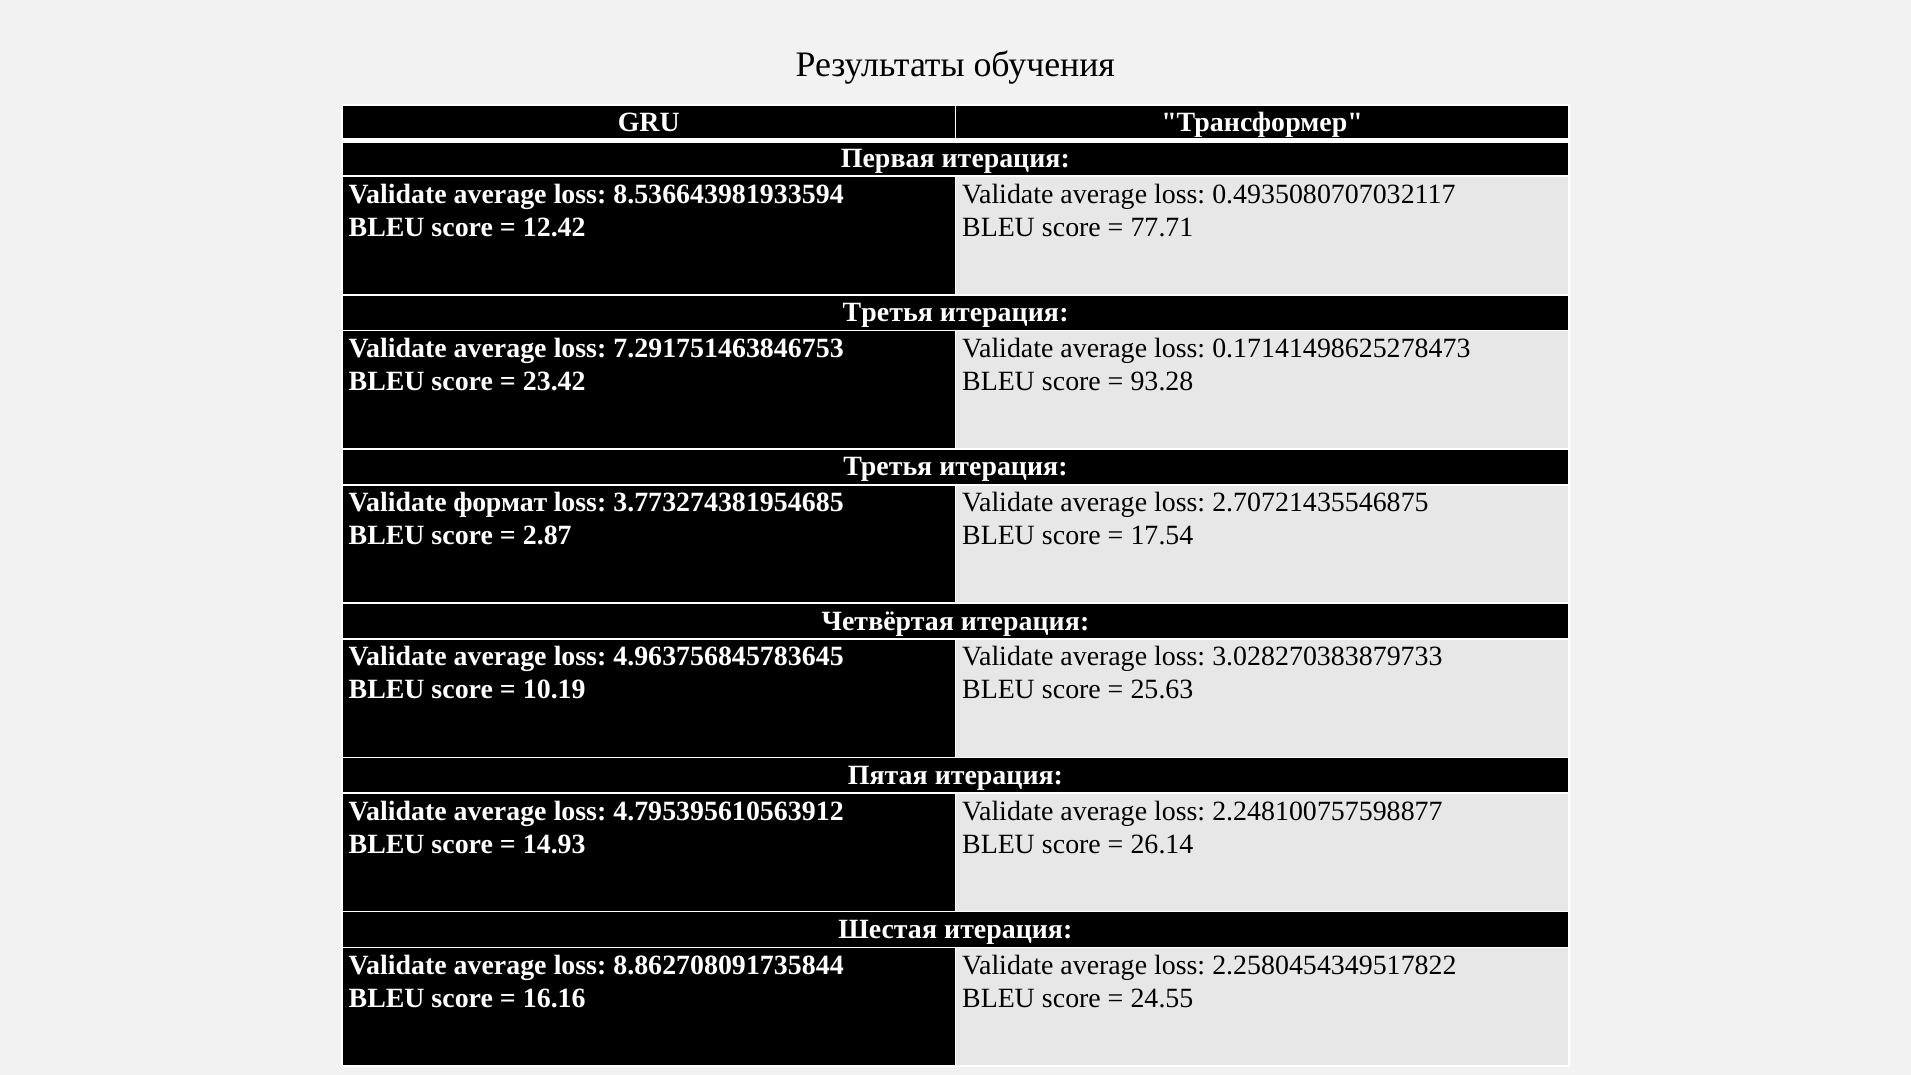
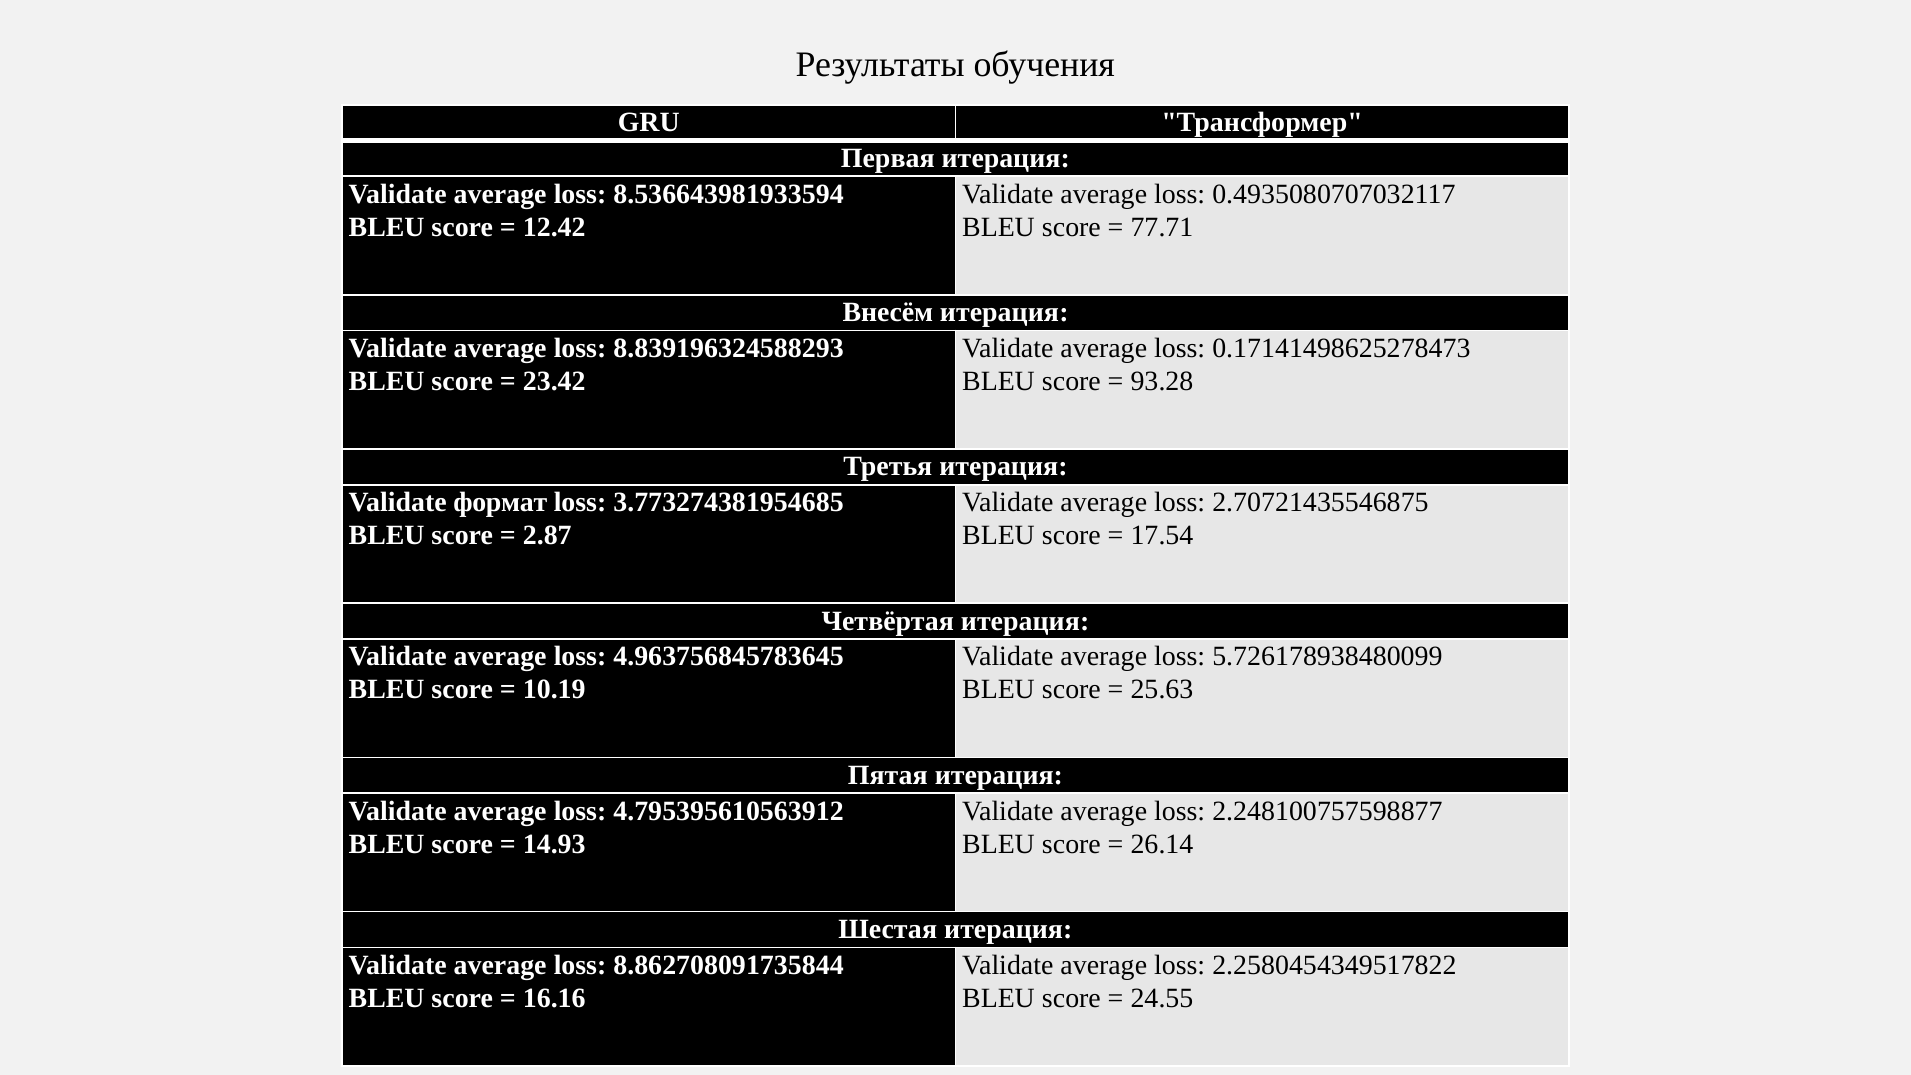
Третья: Третья -> Внесём (888, 312)
7.291751463846753: 7.291751463846753 -> 8.839196324588293 (729, 348)
3.028270383879733: 3.028270383879733 -> 5.726178938480099 (1327, 657)
